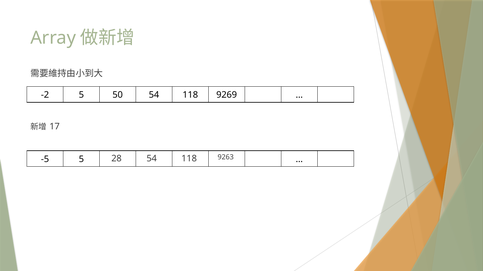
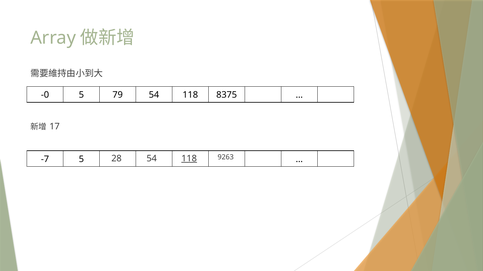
-2: -2 -> -0 (45, 95)
50: 50 -> 79 (118, 95)
9269: 9269 -> 8375 (227, 95)
118 underline: none -> present (189, 159)
-5: -5 -> -7 (45, 160)
